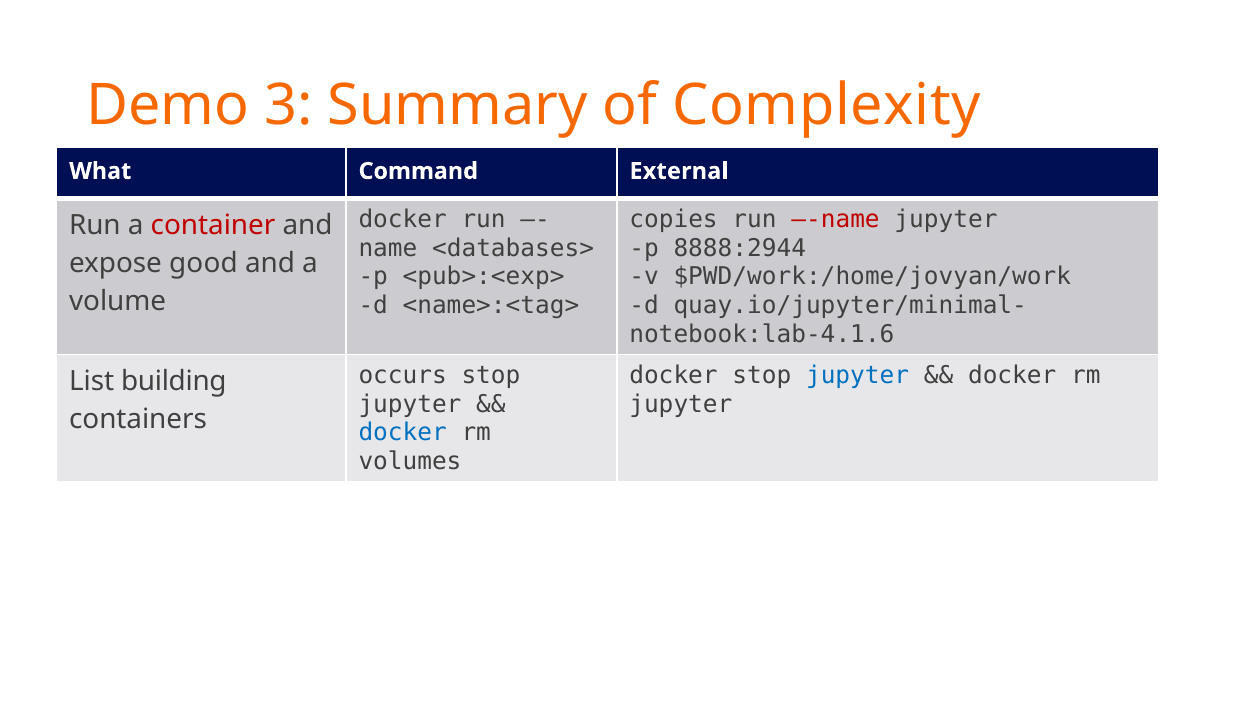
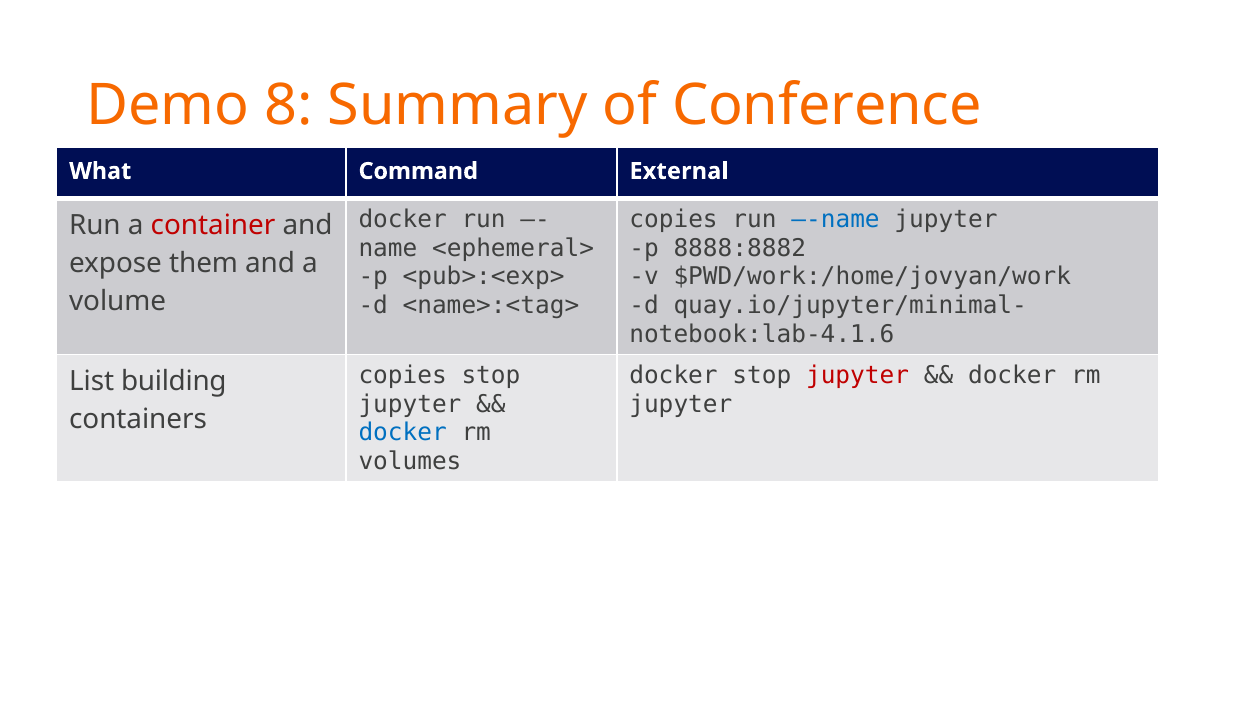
3: 3 -> 8 (288, 106)
Complexity: Complexity -> Conference (827, 106)
–-name colour: red -> blue (835, 220)
<databases>: <databases> -> <ephemeral> (513, 248)
8888:2944: 8888:2944 -> 8888:8882 (740, 248)
good: good -> them (204, 263)
occurs: occurs -> copies (403, 376)
jupyter colour: blue -> red (858, 376)
